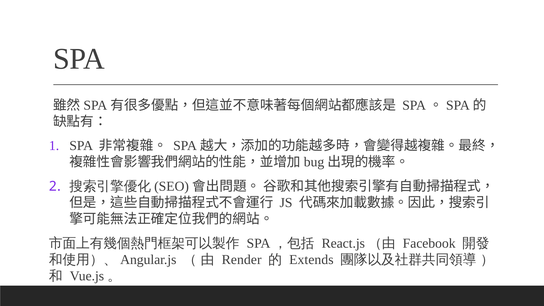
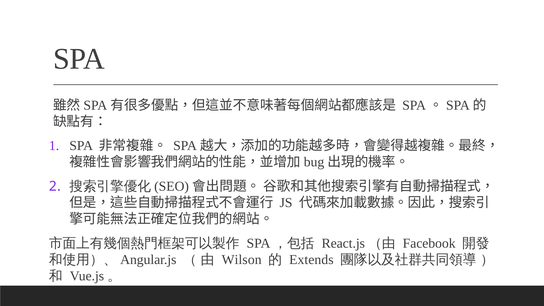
Render: Render -> Wilson (242, 260)
